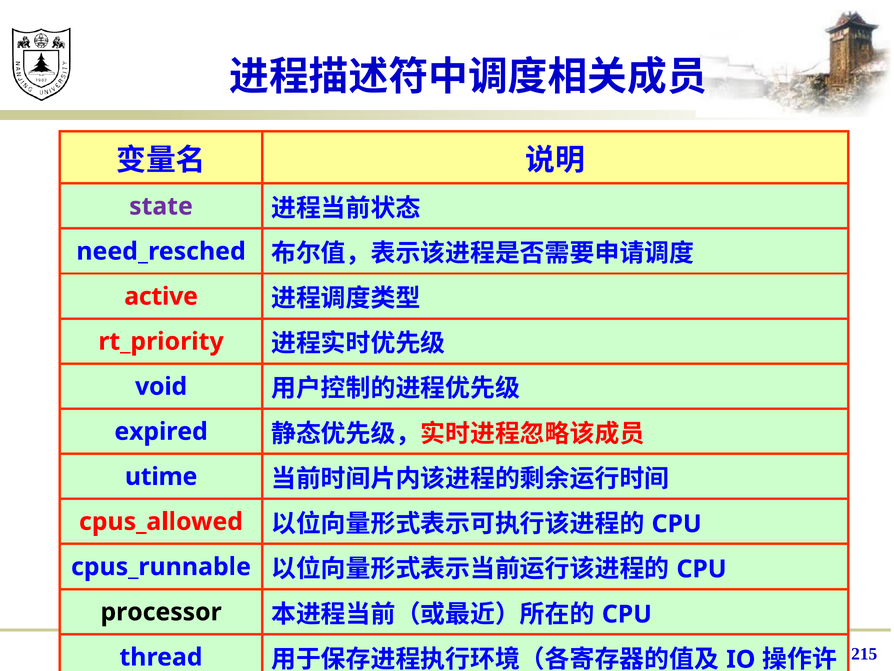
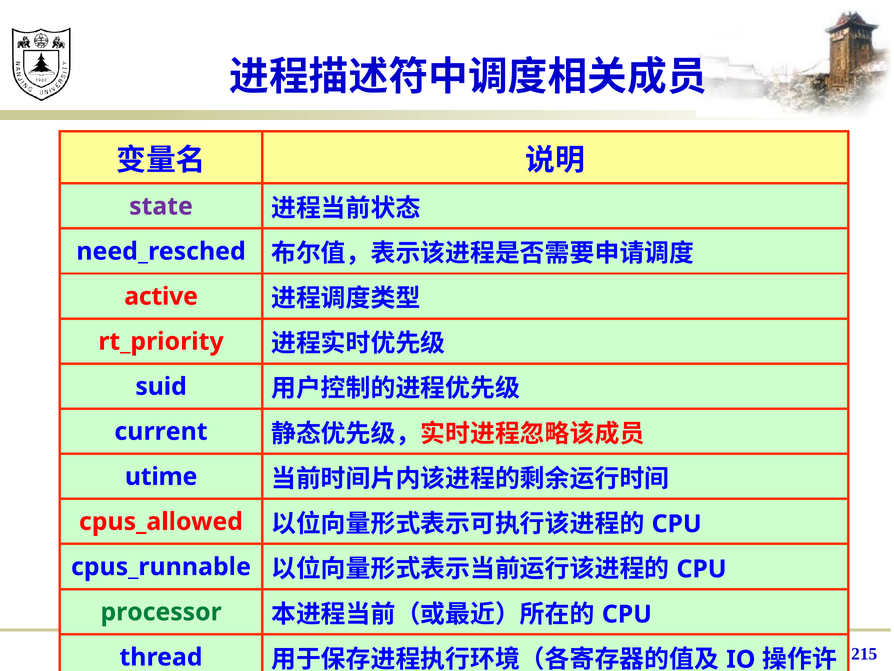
void: void -> suid (161, 386)
expired: expired -> current (161, 431)
processor colour: black -> green (161, 612)
